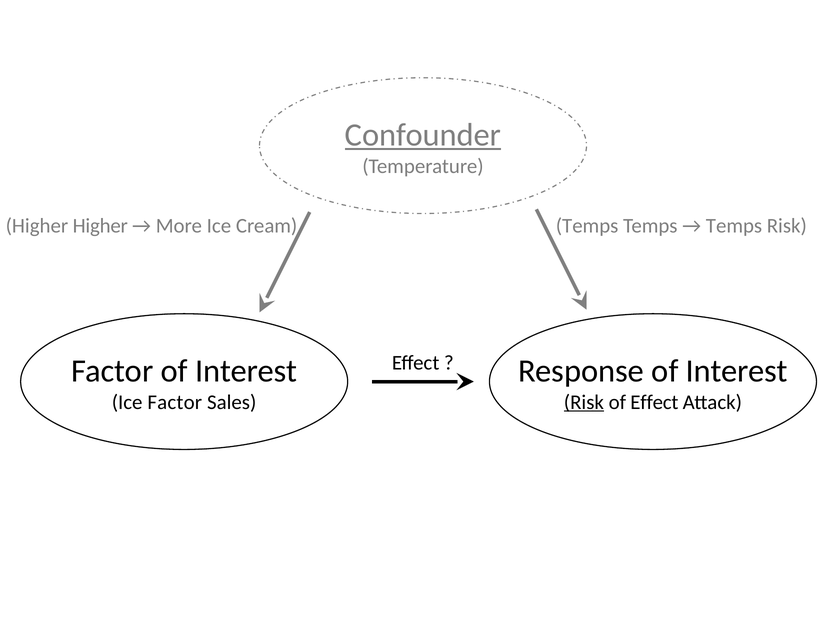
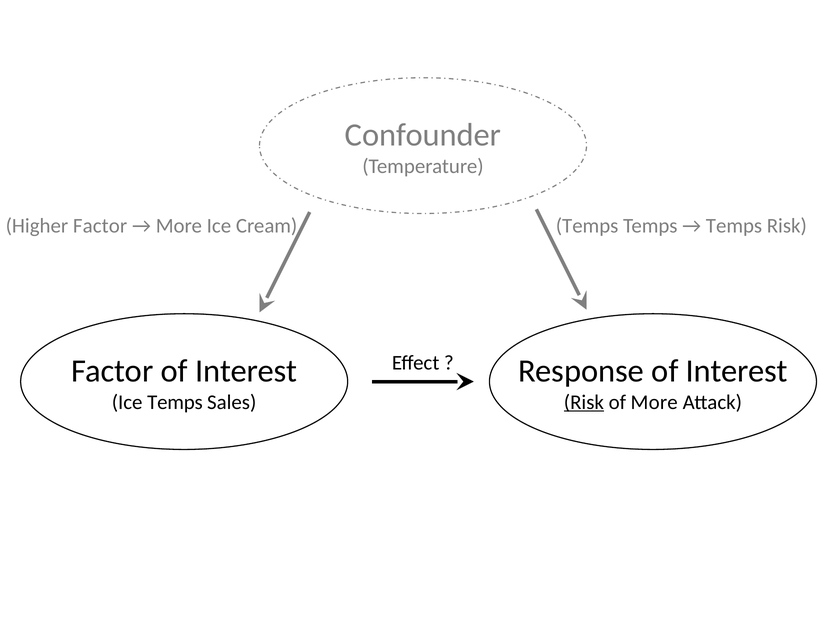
Confounder underline: present -> none (423, 135)
Higher Higher: Higher -> Factor (100, 226)
Ice Factor: Factor -> Temps (175, 402)
of Effect: Effect -> More (654, 402)
